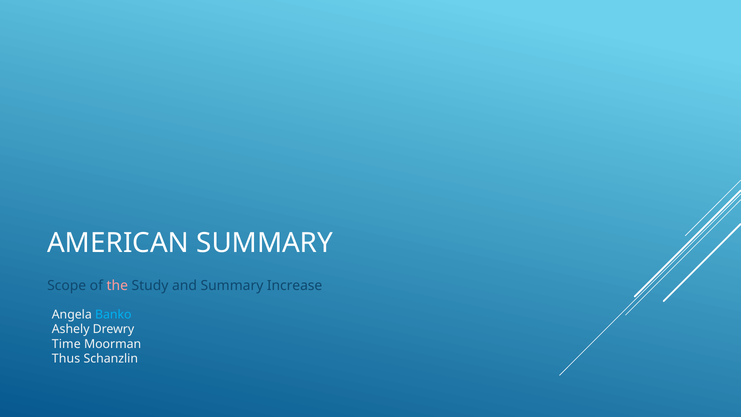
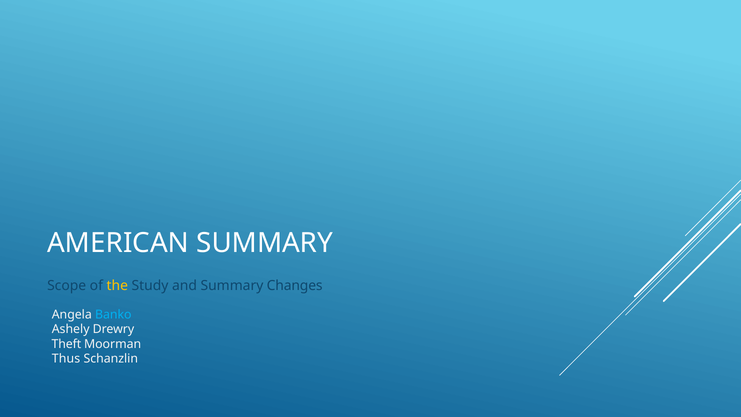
the colour: pink -> yellow (117, 285)
Increase: Increase -> Changes (295, 285)
Time: Time -> Theft (66, 344)
